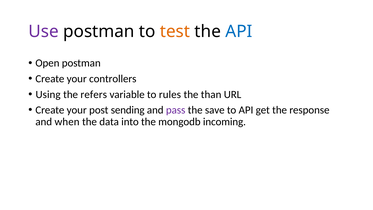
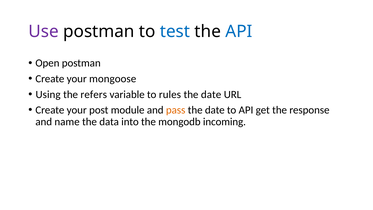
test colour: orange -> blue (175, 31)
controllers: controllers -> mongoose (113, 79)
than: than -> date (211, 94)
sending: sending -> module (128, 110)
pass colour: purple -> orange (176, 110)
save: save -> date (215, 110)
when: when -> name (67, 122)
